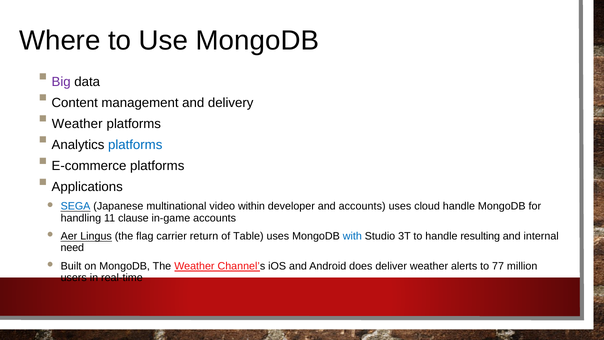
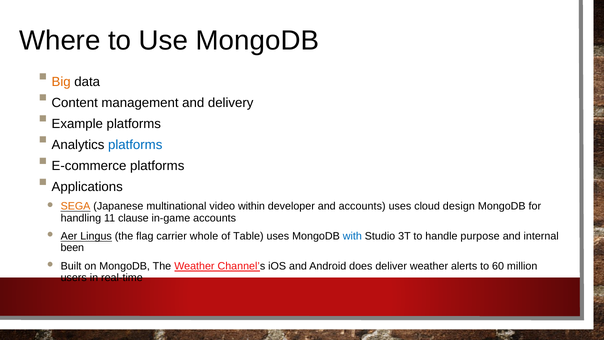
Big colour: purple -> orange (61, 82)
Weather: Weather -> Example (77, 124)
SEGA colour: blue -> orange (76, 206)
cloud handle: handle -> design (459, 206)
return: return -> whole (204, 236)
resulting: resulting -> purpose (480, 236)
need: need -> been (72, 248)
77: 77 -> 60 (498, 266)
